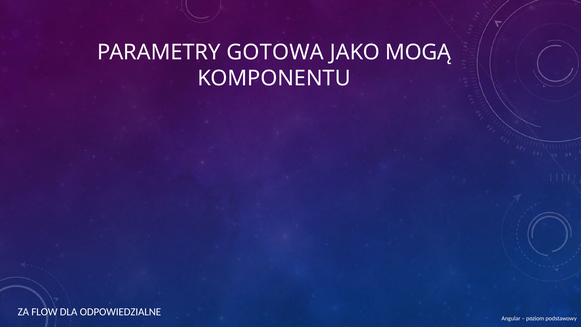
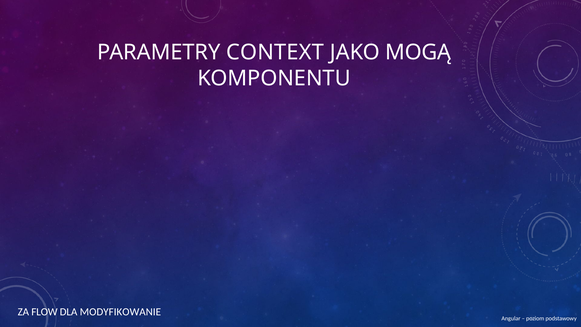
GOTOWA: GOTOWA -> CONTEXT (275, 52)
ODPOWIEDZIALNE: ODPOWIEDZIALNE -> MODYFIKOWANIE (120, 312)
